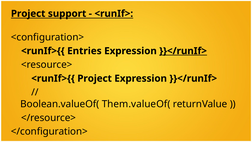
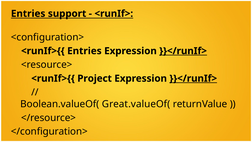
Project: Project -> Entries (28, 14)
}}</runIf> underline: none -> present (193, 78)
Them.valueOf(: Them.valueOf( -> Great.valueOf( (136, 104)
